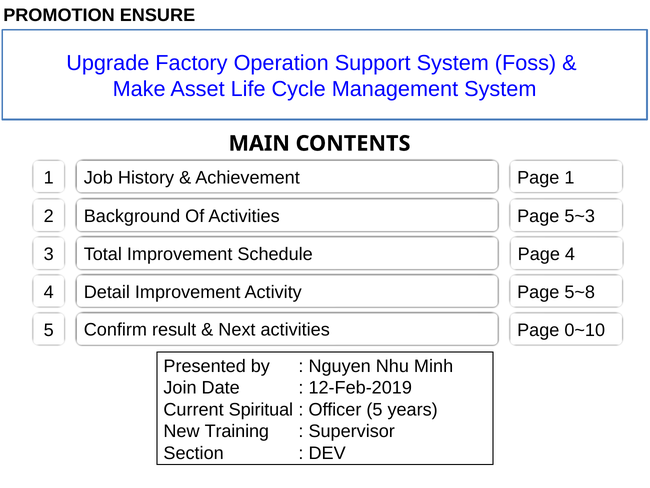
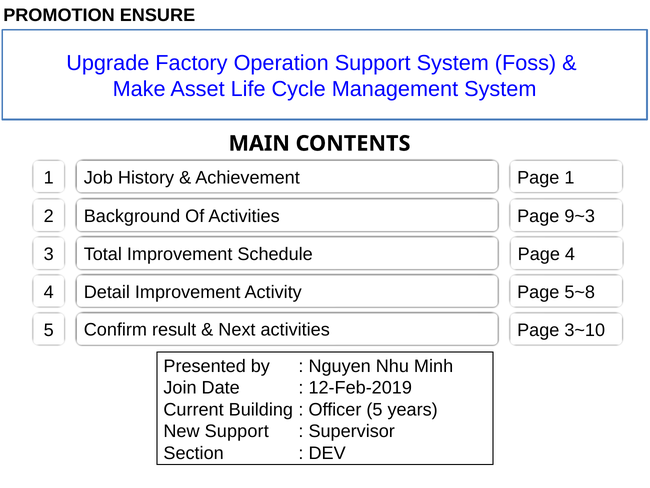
5~3: 5~3 -> 9~3 (580, 216)
0~10: 0~10 -> 3~10 (585, 330)
Spiritual: Spiritual -> Building (261, 409)
New Training: Training -> Support (237, 431)
